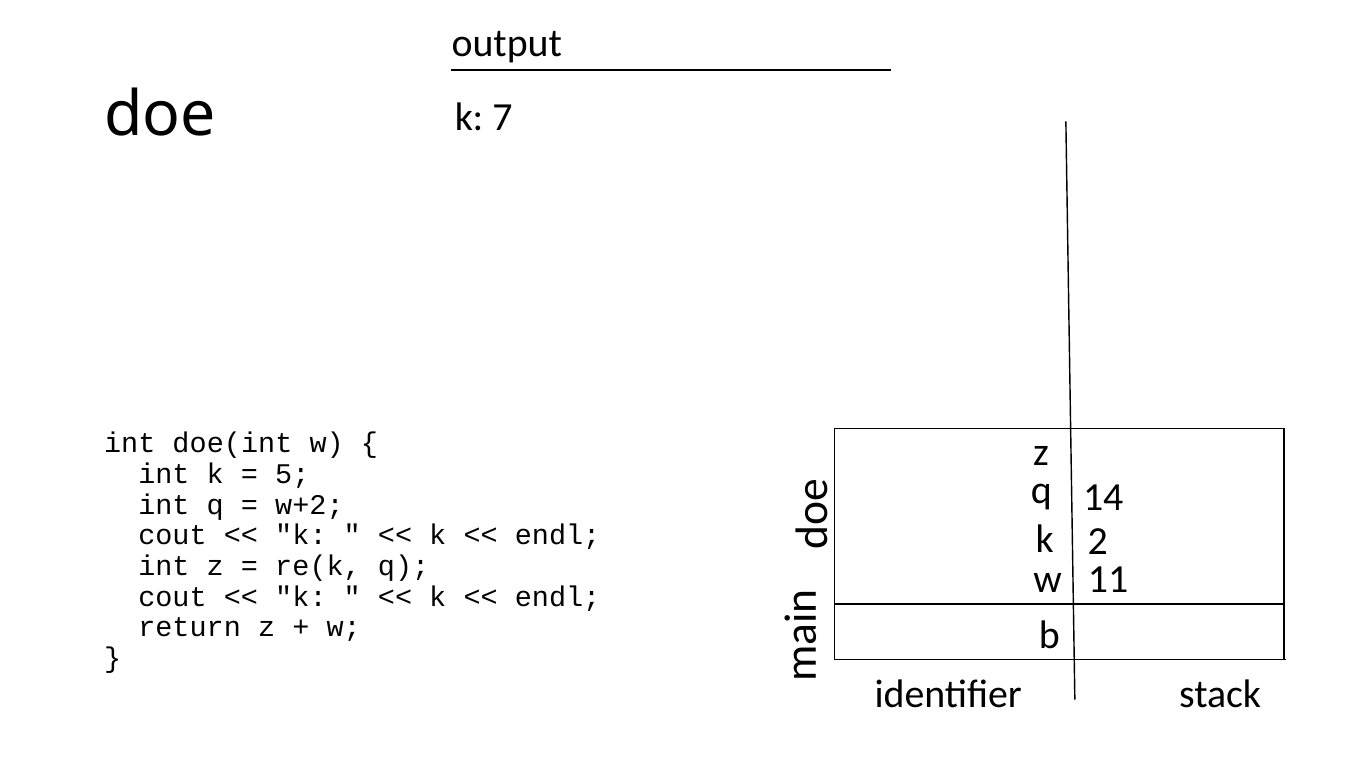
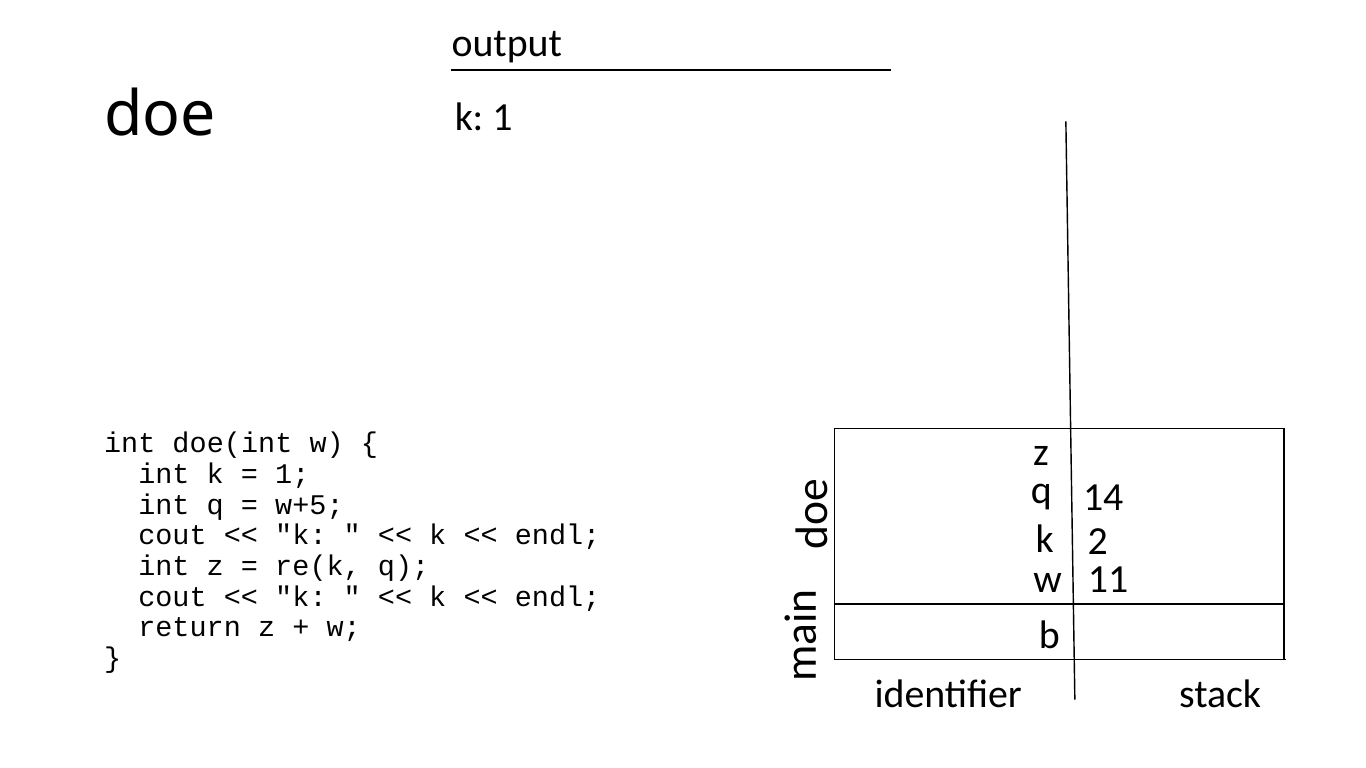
k 7: 7 -> 1 (502, 117)
5: 5 -> 1 (292, 474)
w+2: w+2 -> w+5 (309, 505)
